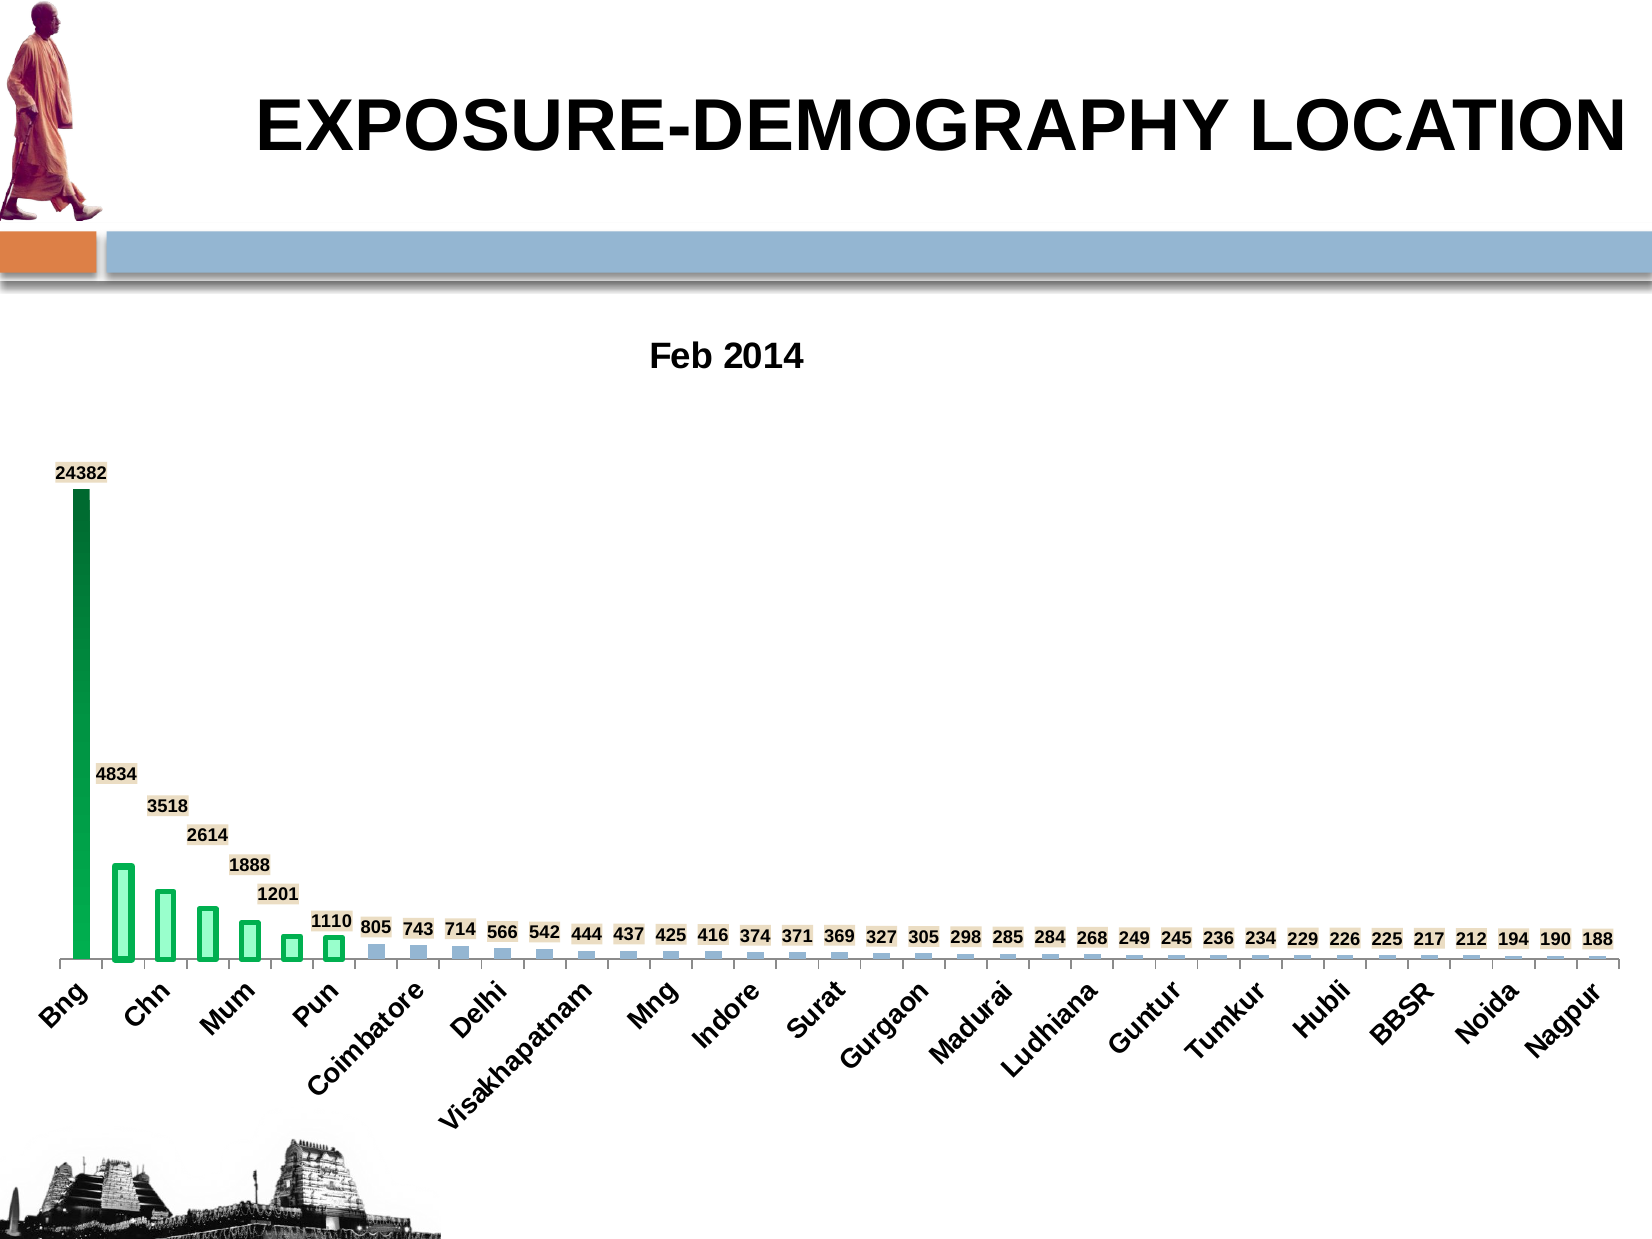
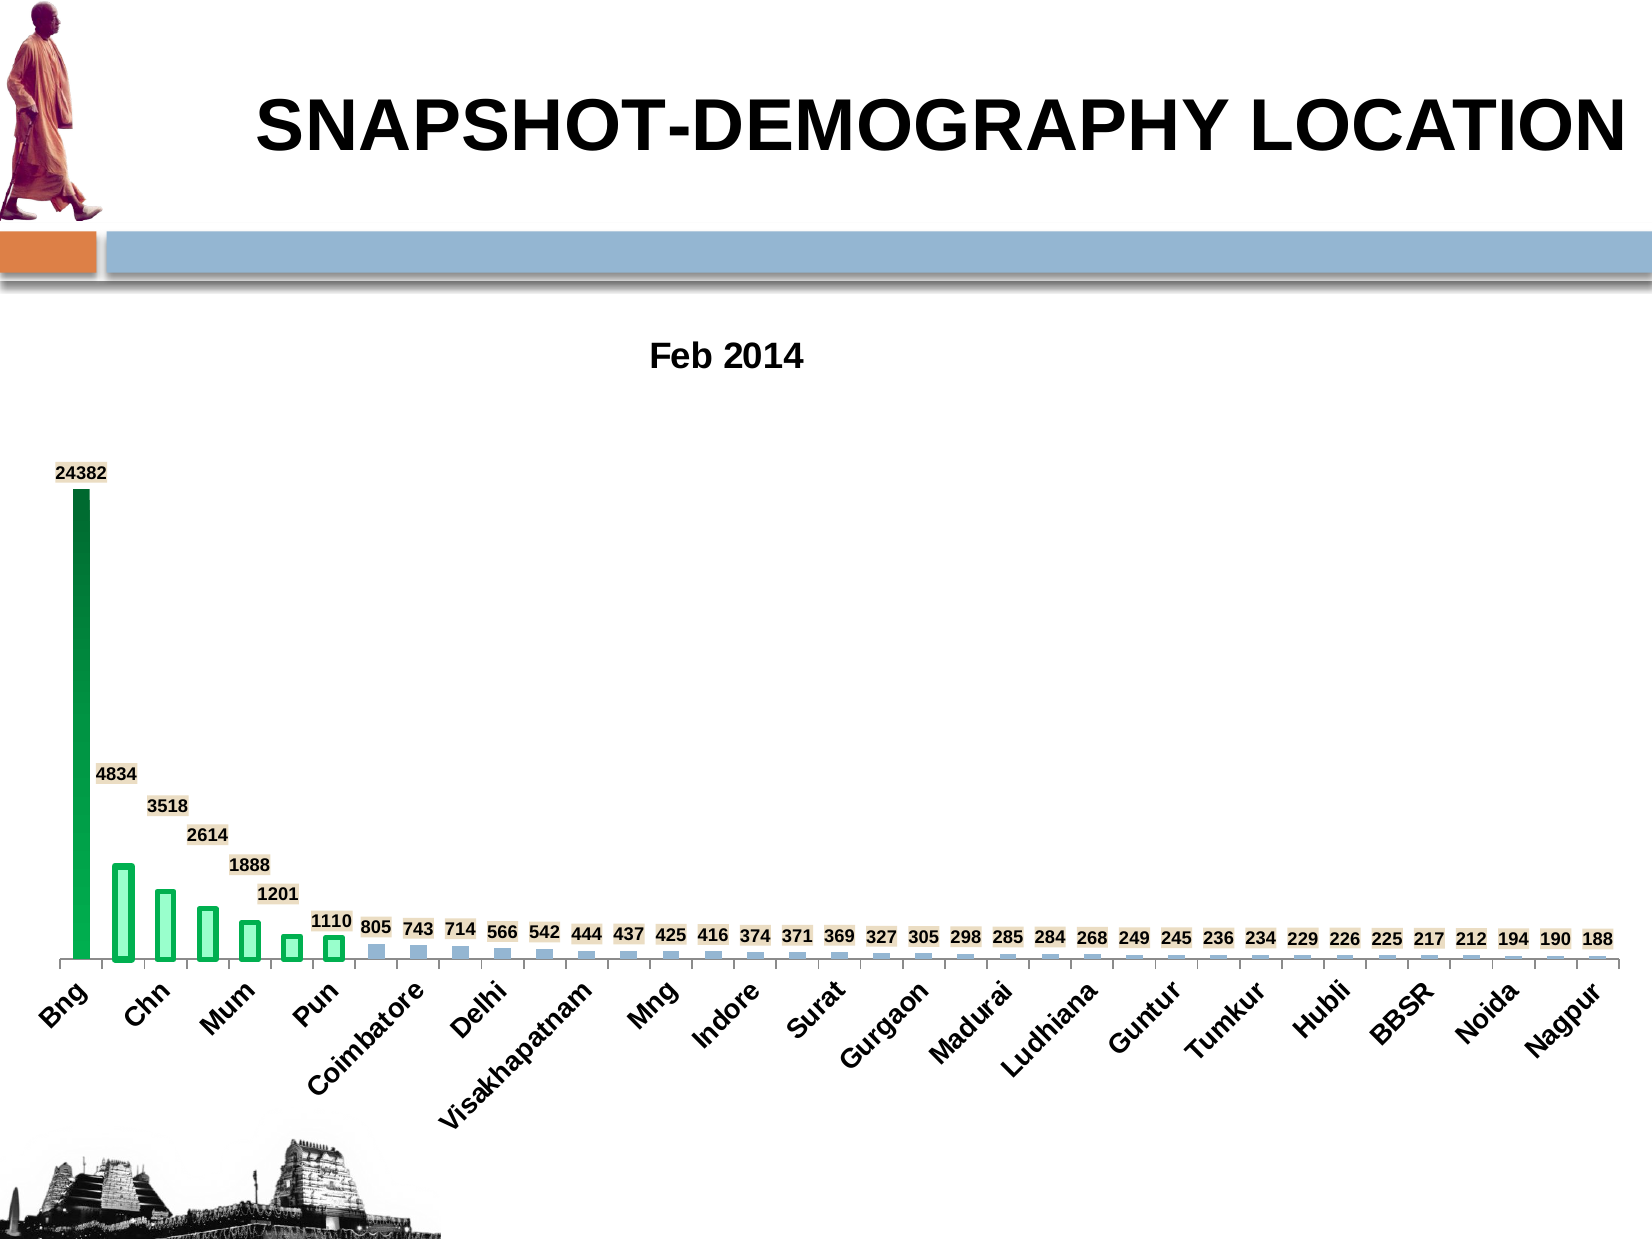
EXPOSURE-DEMOGRAPHY: EXPOSURE-DEMOGRAPHY -> SNAPSHOT-DEMOGRAPHY (743, 126)
